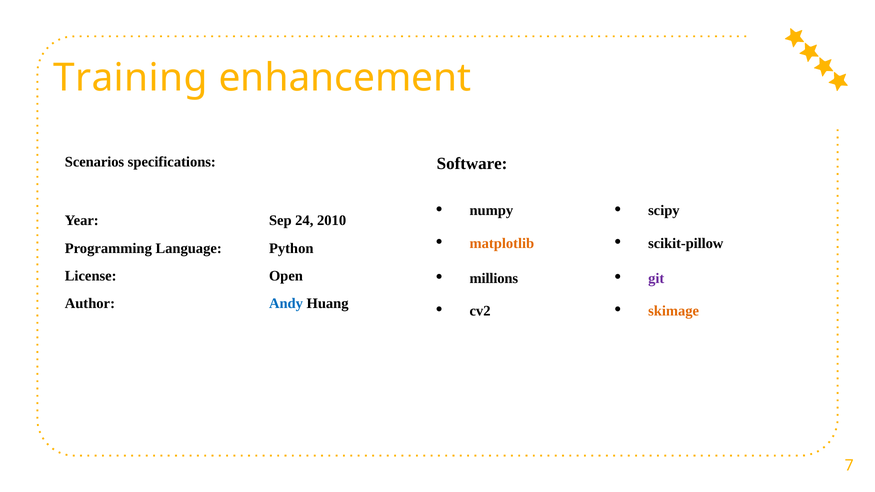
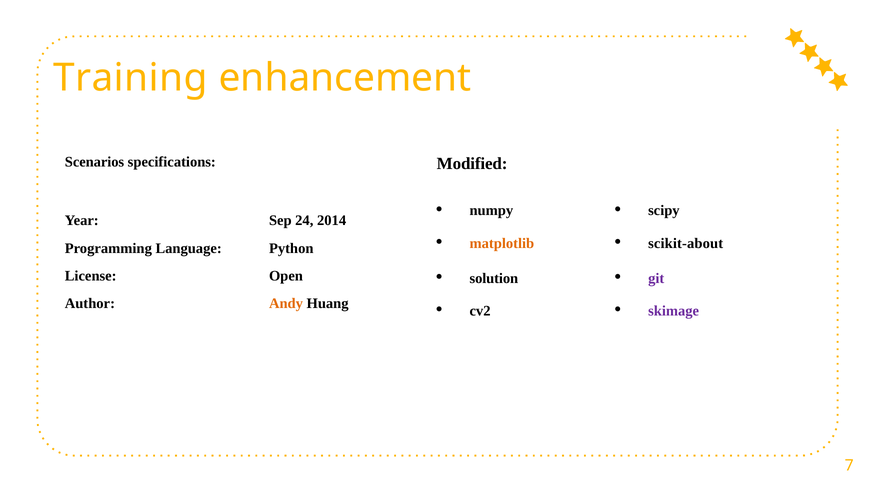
Software: Software -> Modified (472, 164)
2010: 2010 -> 2014 (332, 221)
scikit-pillow: scikit-pillow -> scikit-about (686, 244)
millions: millions -> solution (494, 278)
Andy colour: blue -> orange (286, 304)
skimage colour: orange -> purple (674, 311)
